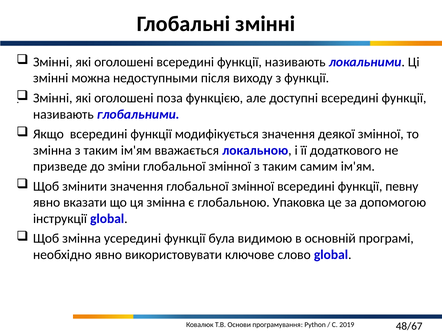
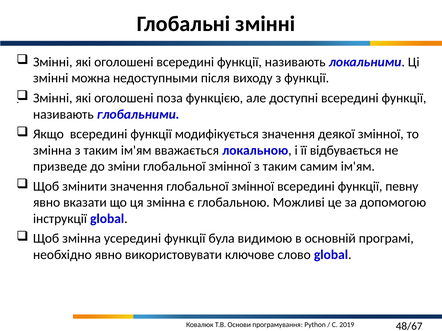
додаткового: додаткового -> відбувається (346, 151)
Упаковка: Упаковка -> Можливі (299, 203)
